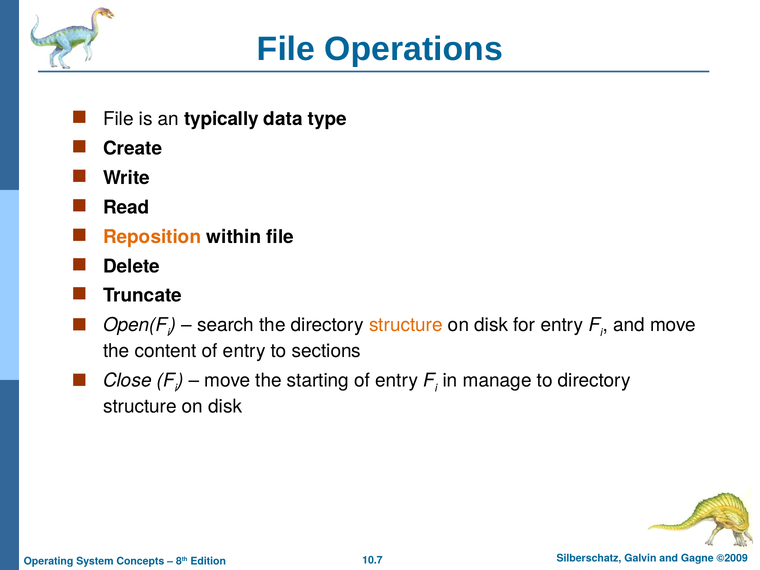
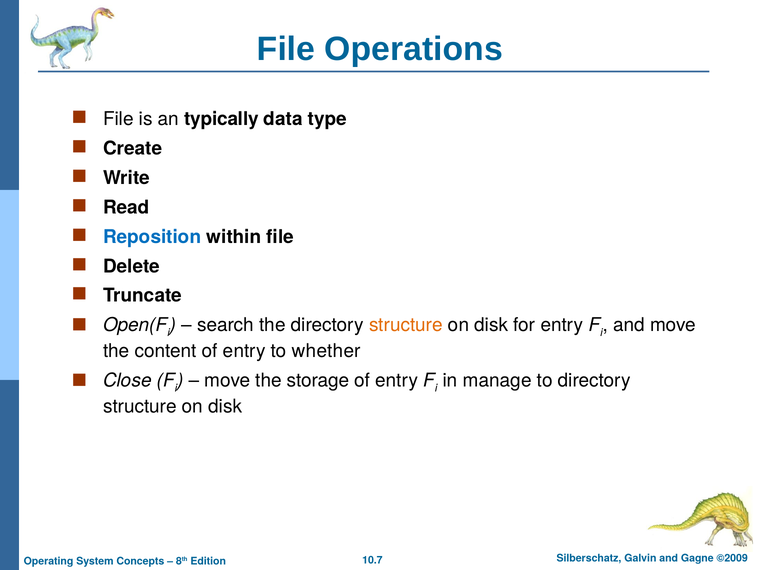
Reposition colour: orange -> blue (152, 237)
sections: sections -> whether (326, 351)
starting: starting -> storage (318, 380)
